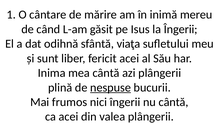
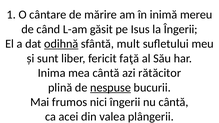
odihnă underline: none -> present (61, 44)
viaţa: viaţa -> mult (128, 44)
fericit acei: acei -> faţă (129, 58)
azi plângerii: plângerii -> rătăcitor (160, 73)
